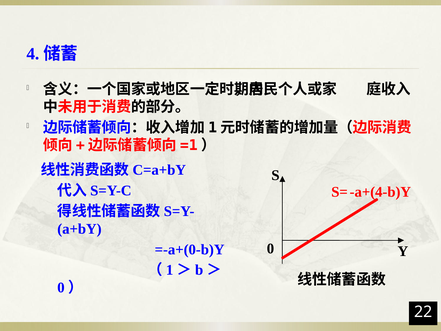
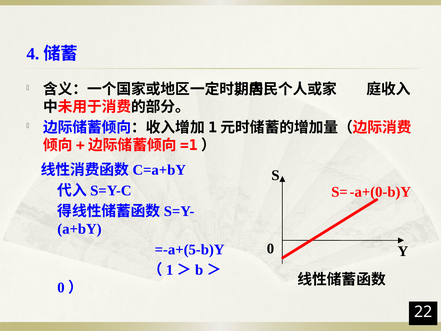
a+(4-b)Y: a+(4-b)Y -> a+(0-b)Y (380, 192)
=-a+(0-b)Y: =-a+(0-b)Y -> =-a+(5-b)Y (190, 249)
